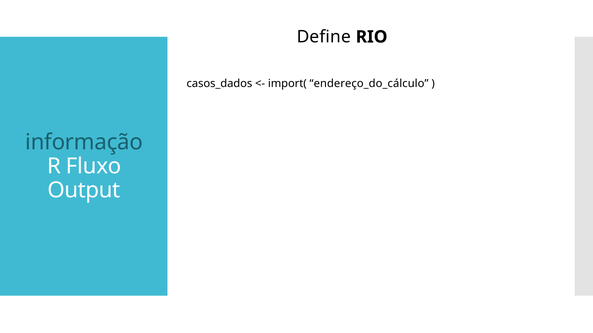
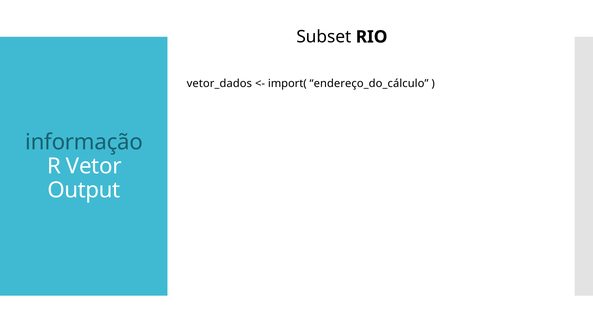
Define: Define -> Subset (324, 37)
casos_dados: casos_dados -> vetor_dados (219, 84)
Fluxo: Fluxo -> Vetor (94, 166)
